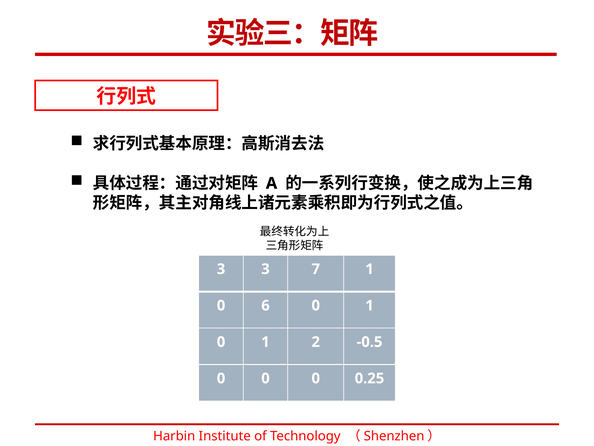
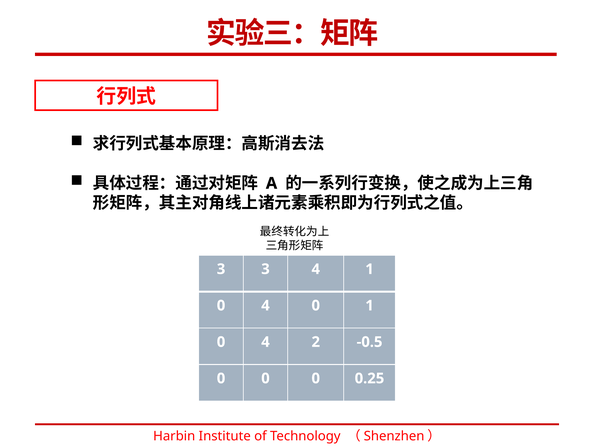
3 7: 7 -> 4 (316, 269)
6: 6 -> 4 (265, 305)
1: 1 -> 4 (265, 342)
